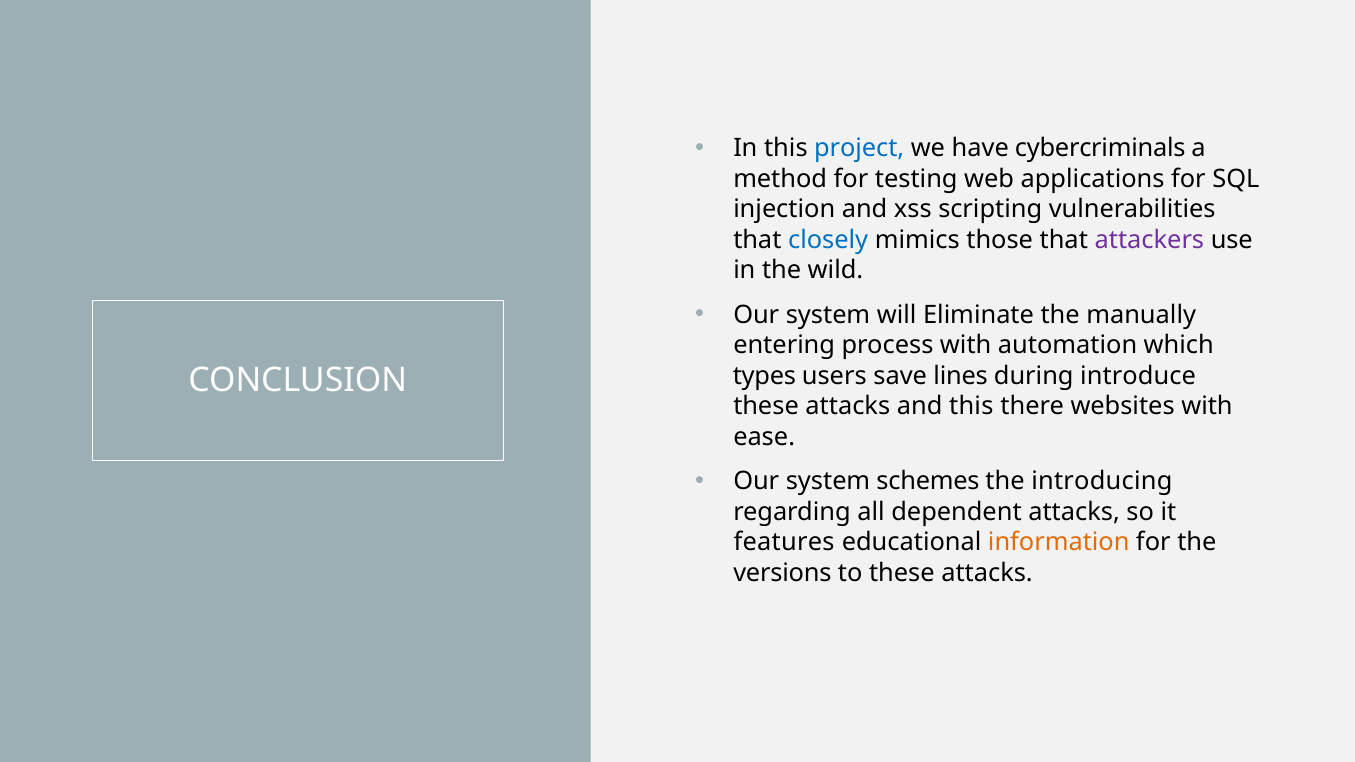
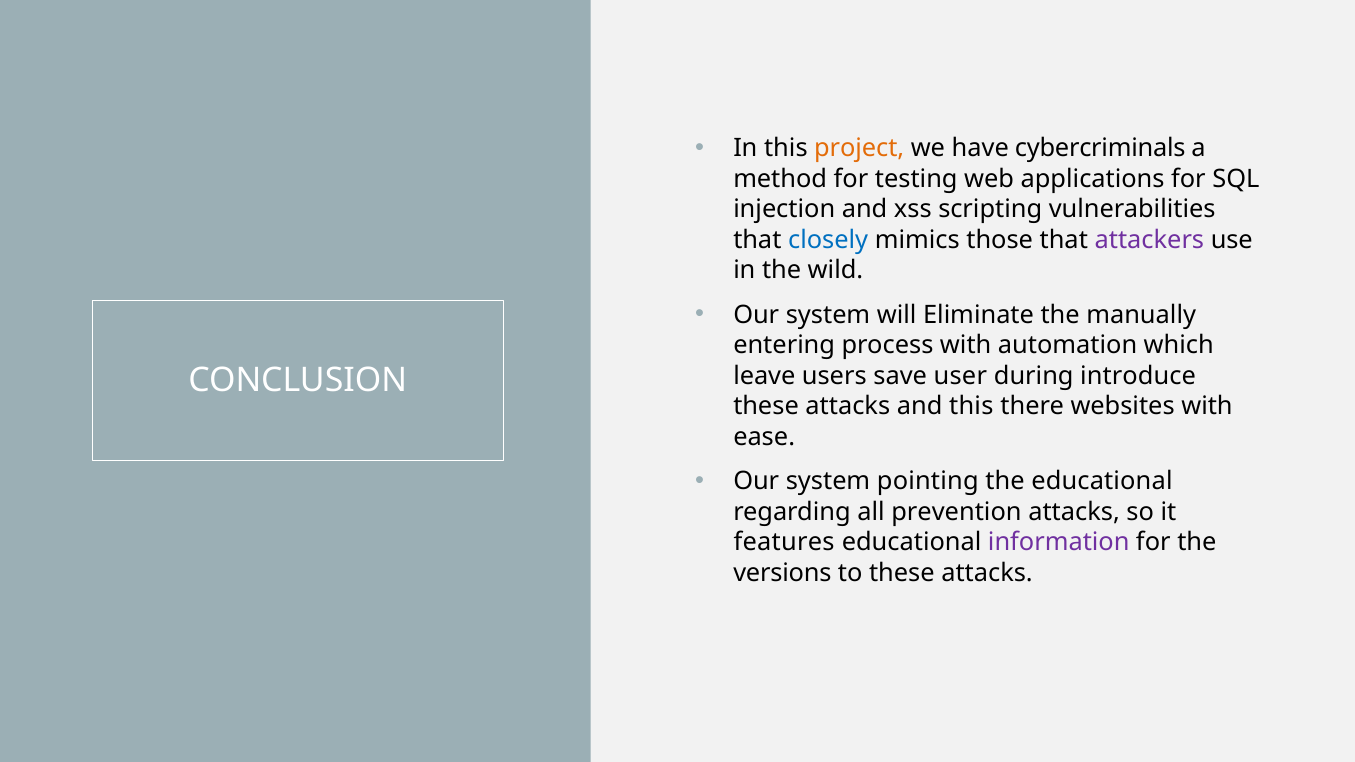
project colour: blue -> orange (859, 148)
types: types -> leave (764, 376)
lines: lines -> user (960, 376)
schemes: schemes -> pointing (928, 481)
the introducing: introducing -> educational (1102, 481)
dependent: dependent -> prevention (956, 512)
information colour: orange -> purple (1059, 542)
